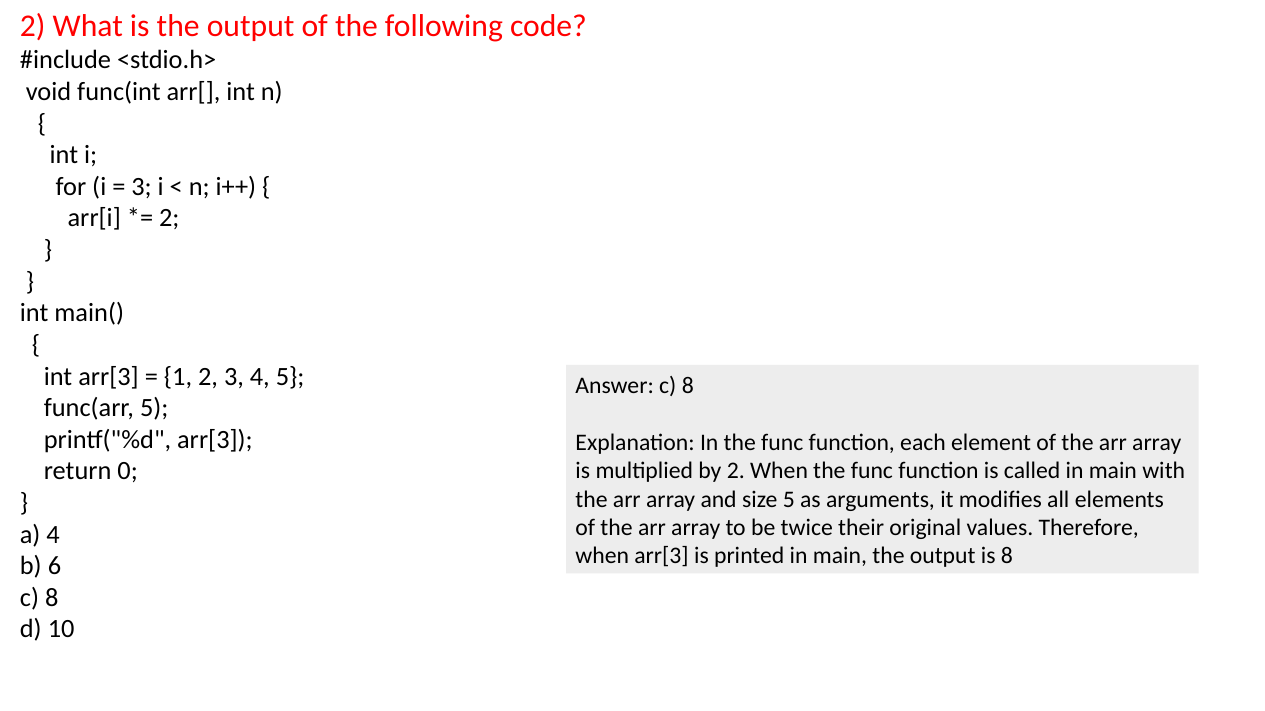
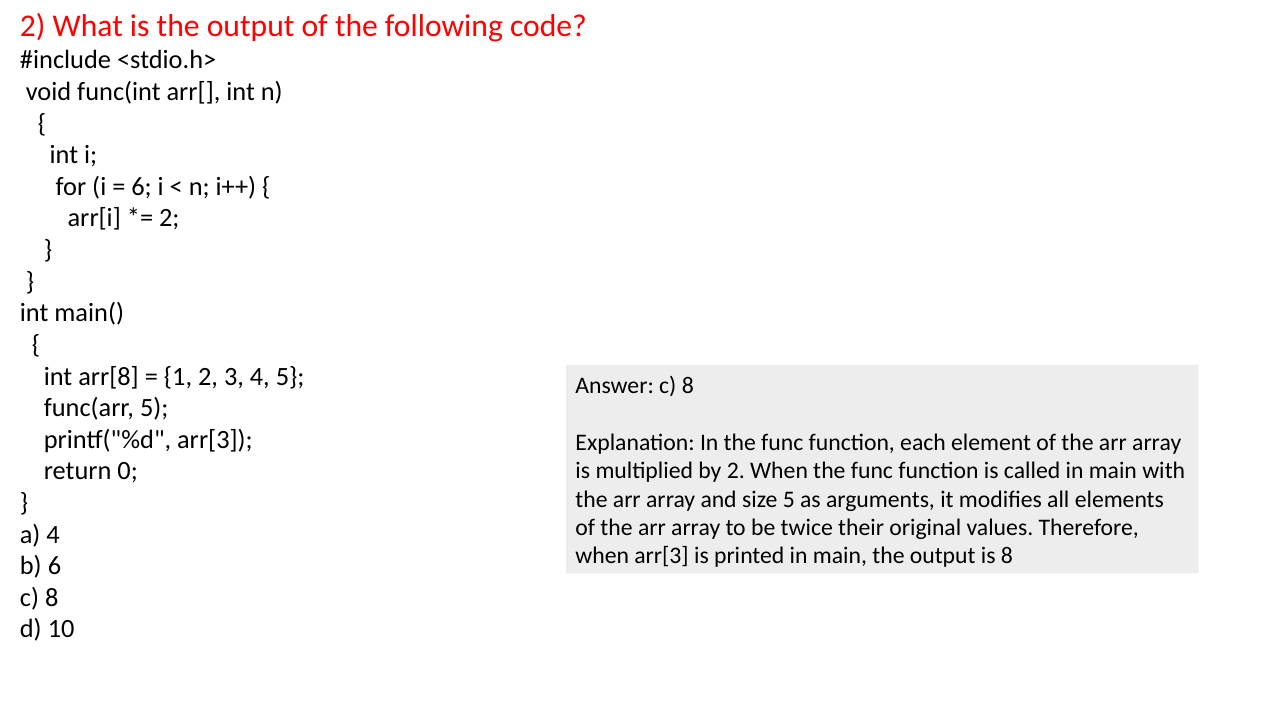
3: 3 -> 6 (142, 187)
int arr[3: arr[3 -> arr[8 (109, 377)
